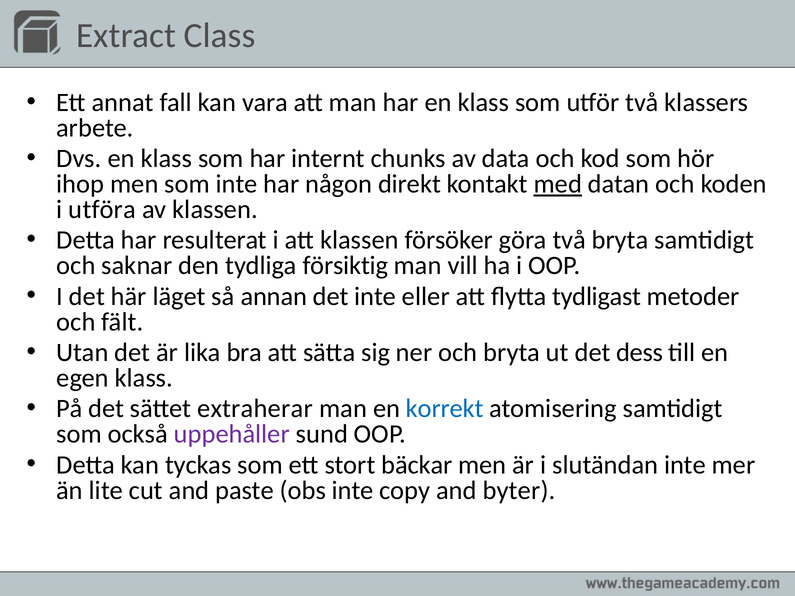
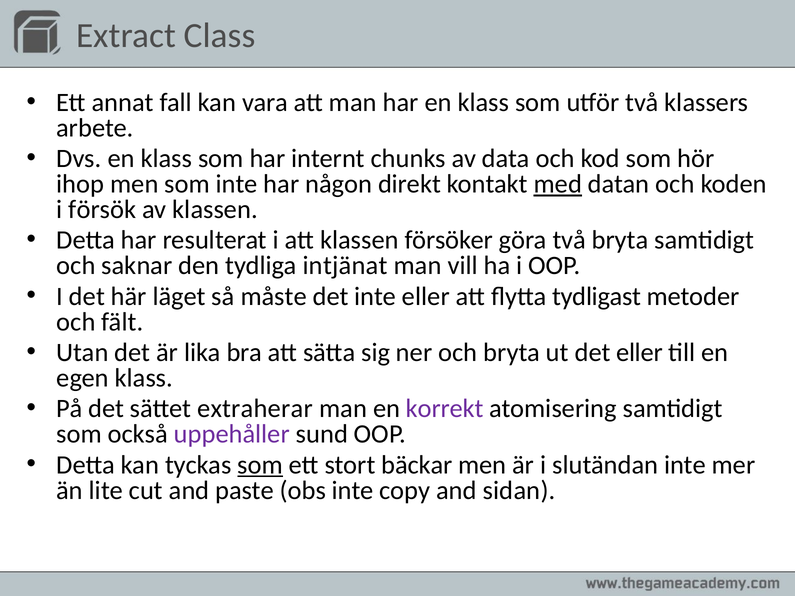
utföra: utföra -> försök (102, 210)
försiktig: försiktig -> intjänat (345, 266)
annan: annan -> måste (274, 297)
det dess: dess -> eller (640, 353)
korrekt colour: blue -> purple (445, 409)
som underline: none -> present (260, 465)
byter: byter -> sidan (519, 491)
